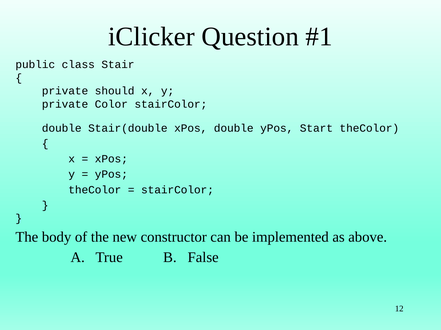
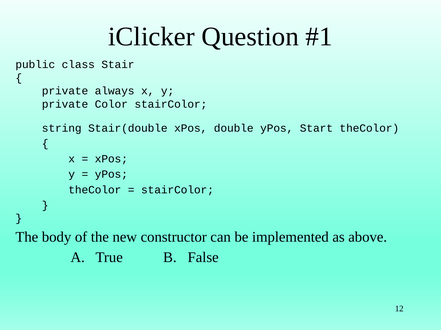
should: should -> always (115, 91)
double: double -> string (62, 128)
